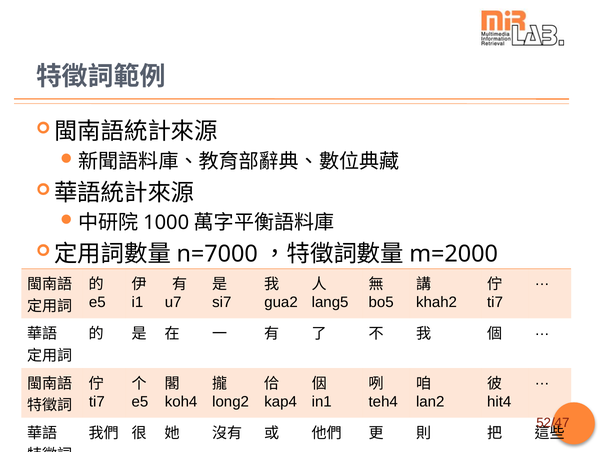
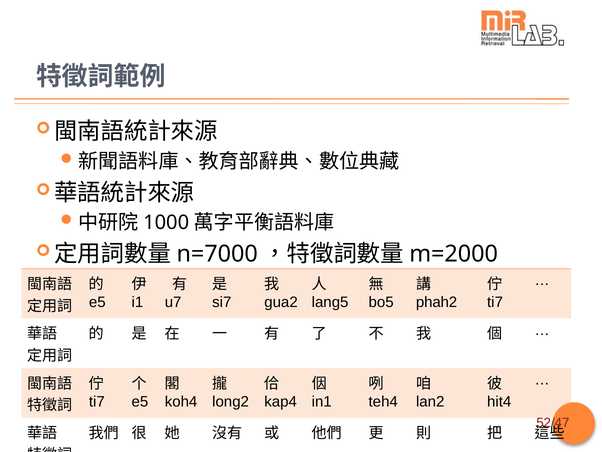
khah2: khah2 -> phah2 (437, 302)
